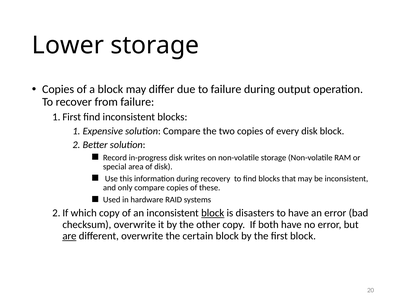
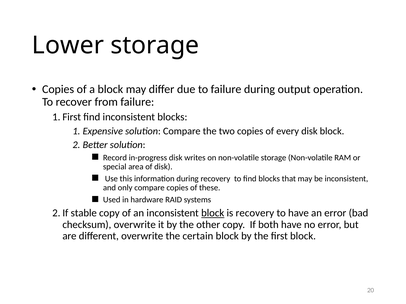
which: which -> stable (84, 213)
is disasters: disasters -> recovery (255, 213)
are underline: present -> none (69, 236)
